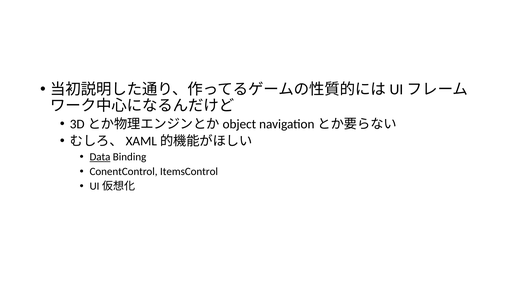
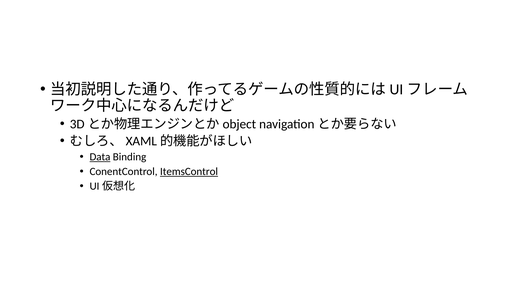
ItemsControl underline: none -> present (189, 171)
